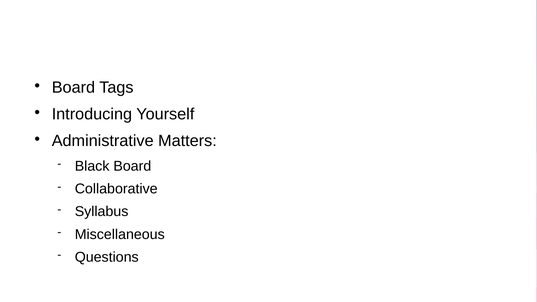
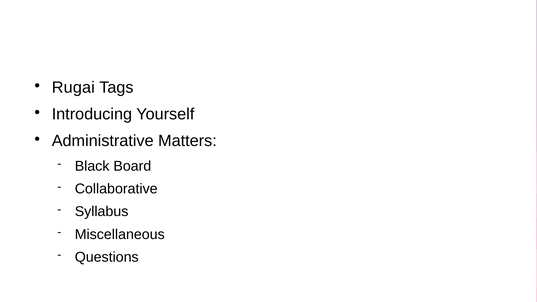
Board: Board -> Rugai (73, 88)
